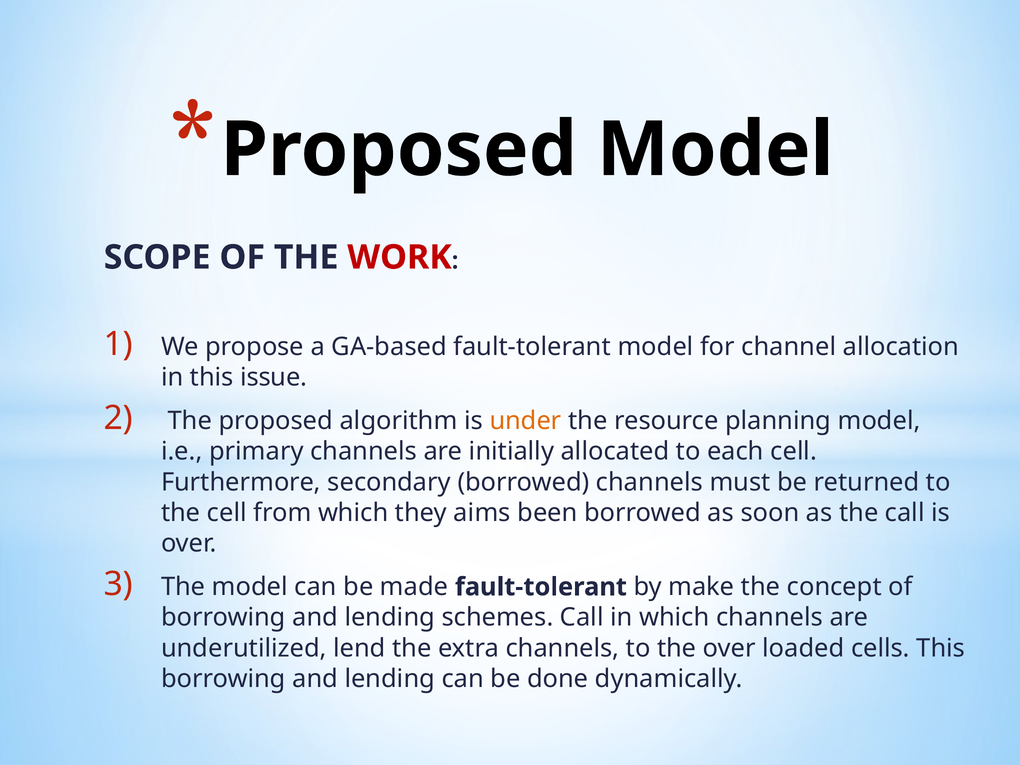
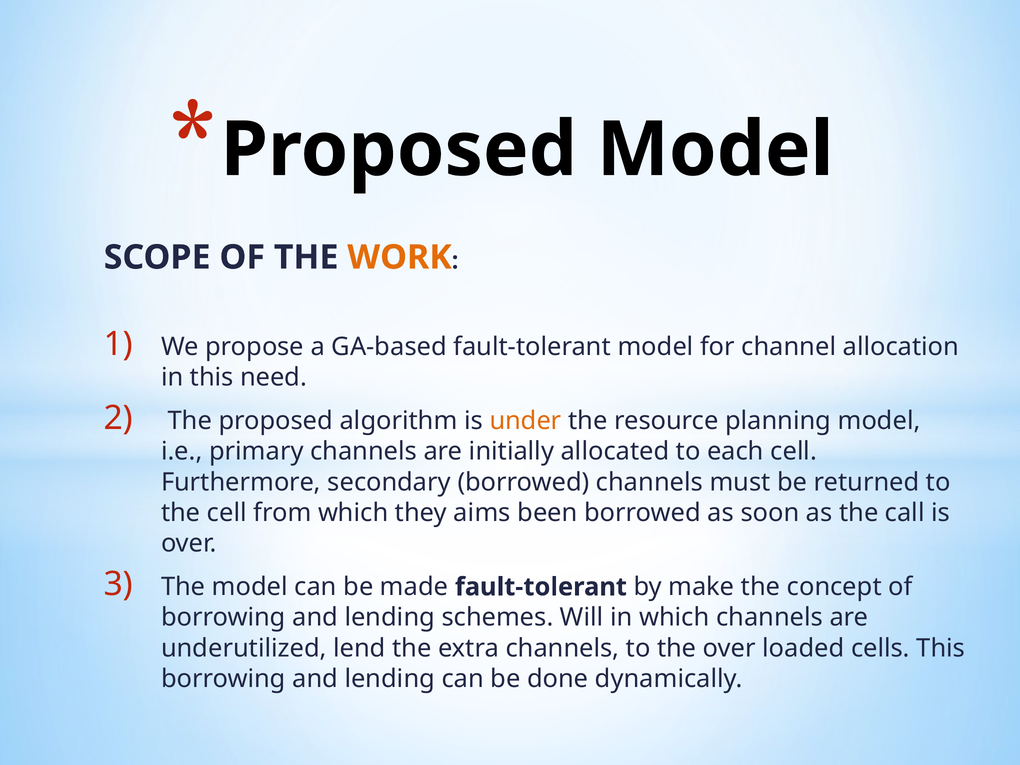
WORK colour: red -> orange (400, 257)
issue: issue -> need (274, 377)
schemes Call: Call -> Will (582, 618)
